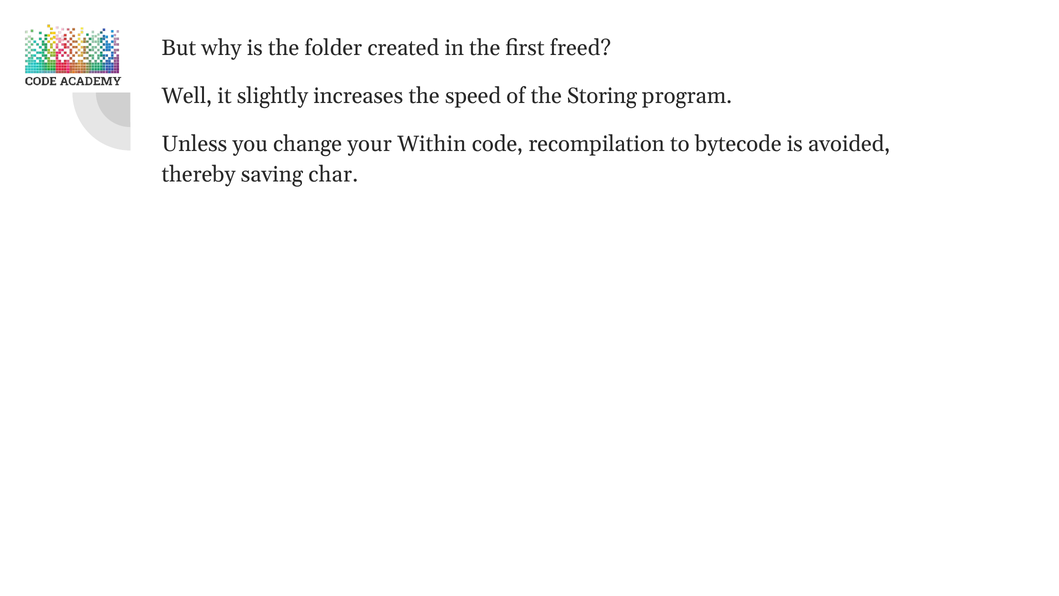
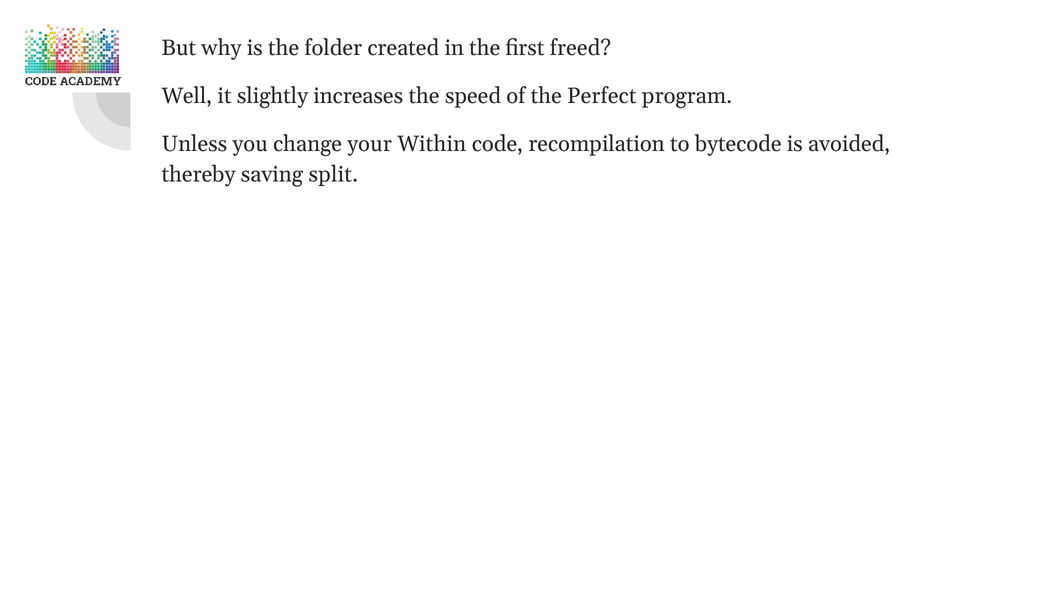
Storing: Storing -> Perfect (602, 96)
char: char -> split (333, 174)
